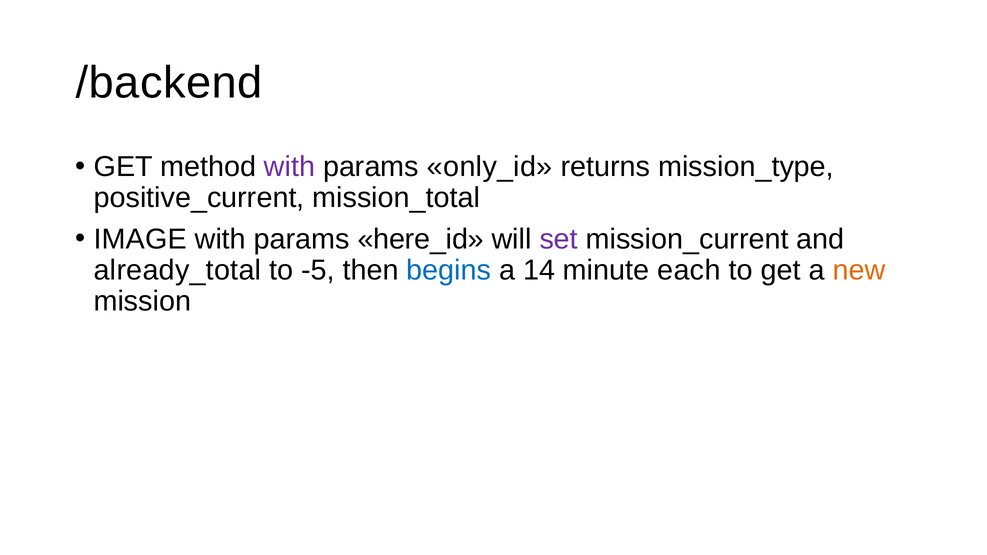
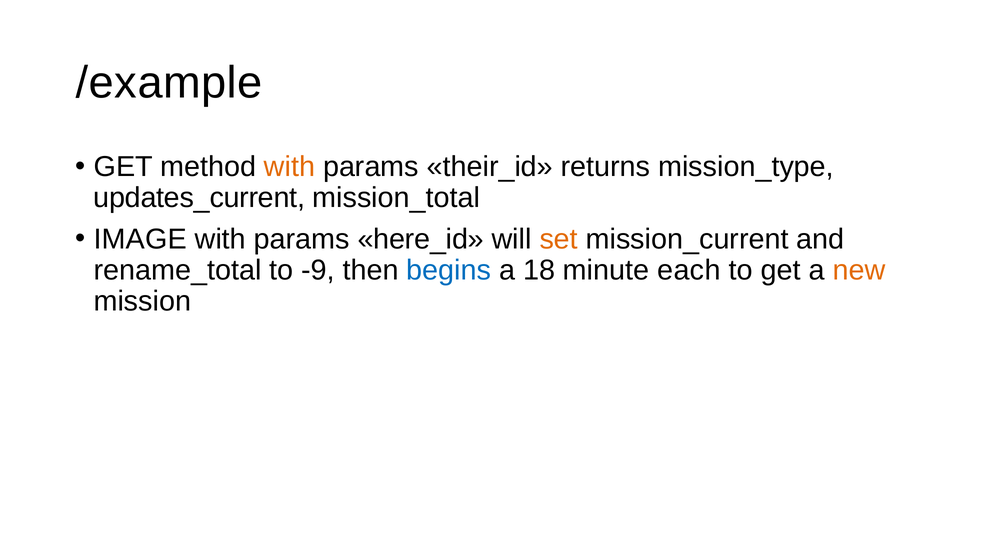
/backend: /backend -> /example (169, 83)
with colour: purple -> orange (290, 167)
only_id: only_id -> their_id (490, 167)
positive_current: positive_current -> updates_current (199, 198)
set colour: purple -> orange (559, 239)
already_total: already_total -> rename_total (178, 270)
-5: -5 -> -9 (318, 270)
14: 14 -> 18 (539, 270)
